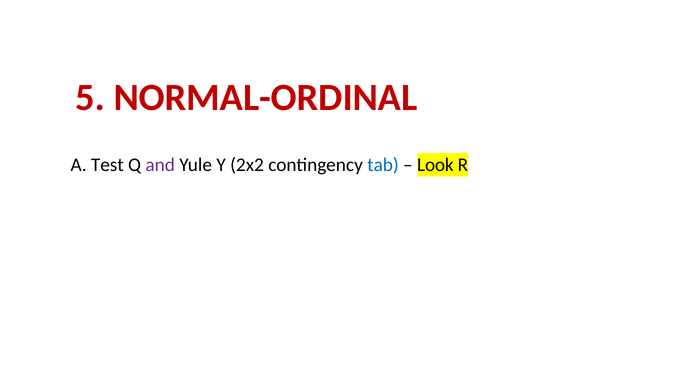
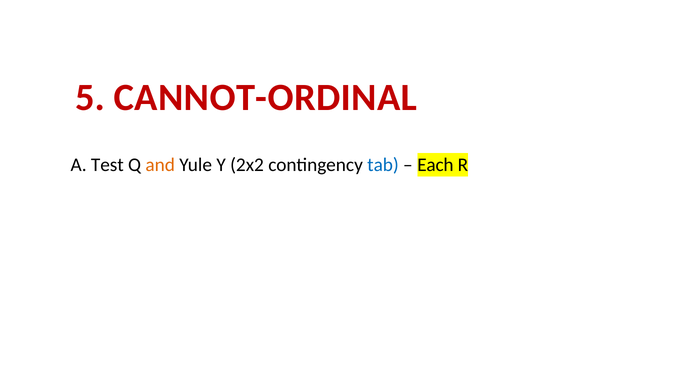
NORMAL-ORDINAL: NORMAL-ORDINAL -> CANNOT-ORDINAL (265, 97)
and colour: purple -> orange (160, 165)
Look: Look -> Each (435, 165)
